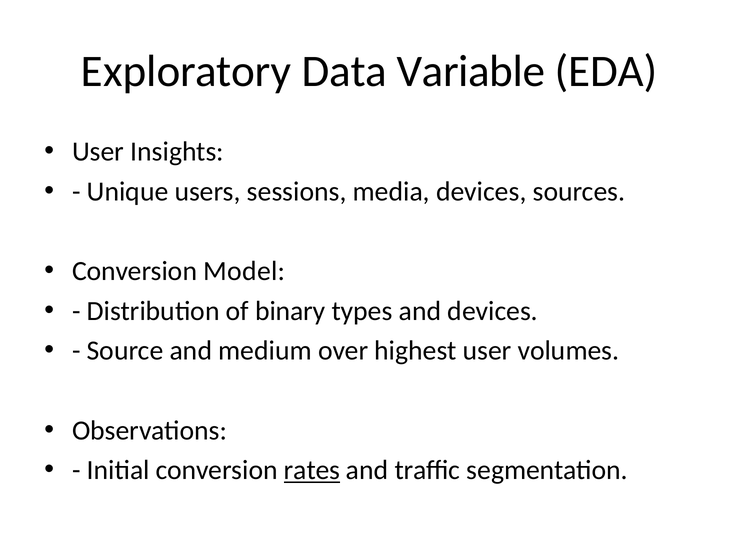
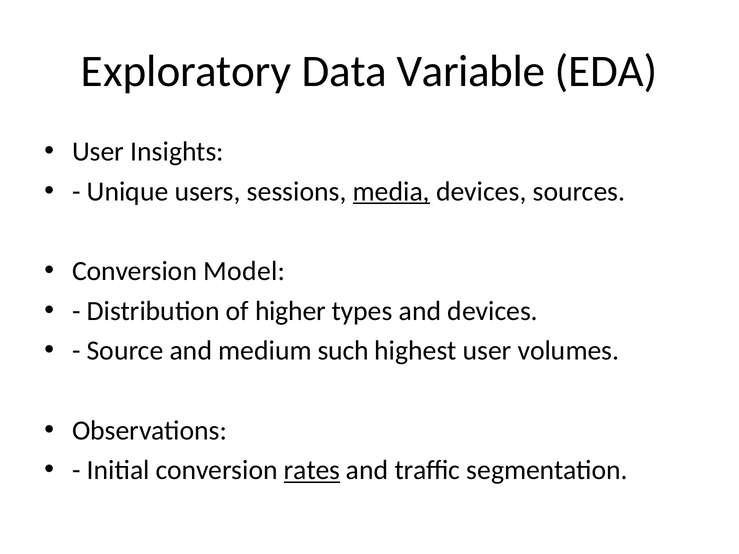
media underline: none -> present (391, 191)
binary: binary -> higher (290, 311)
over: over -> such (343, 351)
